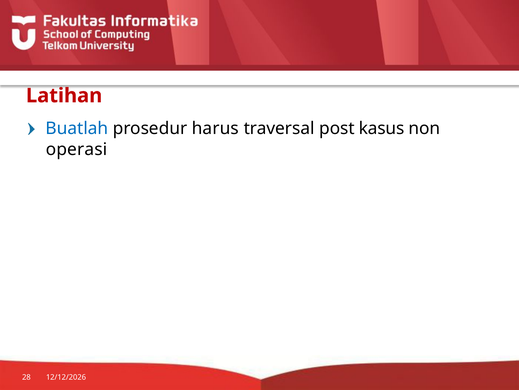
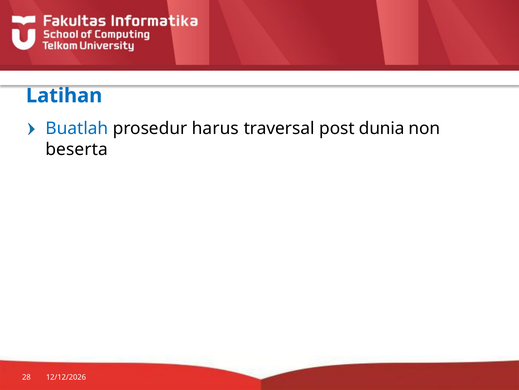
Latihan colour: red -> blue (64, 95)
kasus: kasus -> dunia (382, 128)
operasi: operasi -> beserta (77, 149)
